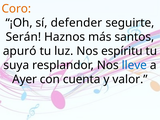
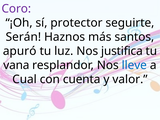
Coro colour: orange -> purple (16, 9)
defender: defender -> protector (76, 23)
espíritu: espíritu -> justifica (122, 51)
suya: suya -> vana (16, 65)
Ayer: Ayer -> Cual (25, 79)
